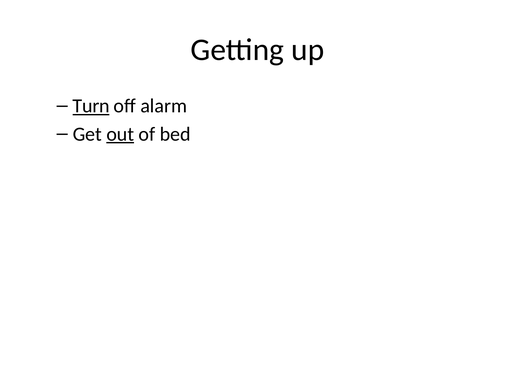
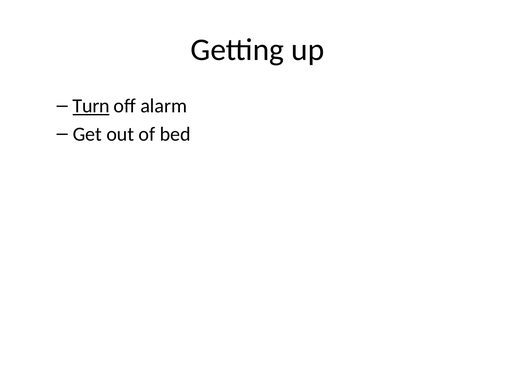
out underline: present -> none (120, 134)
